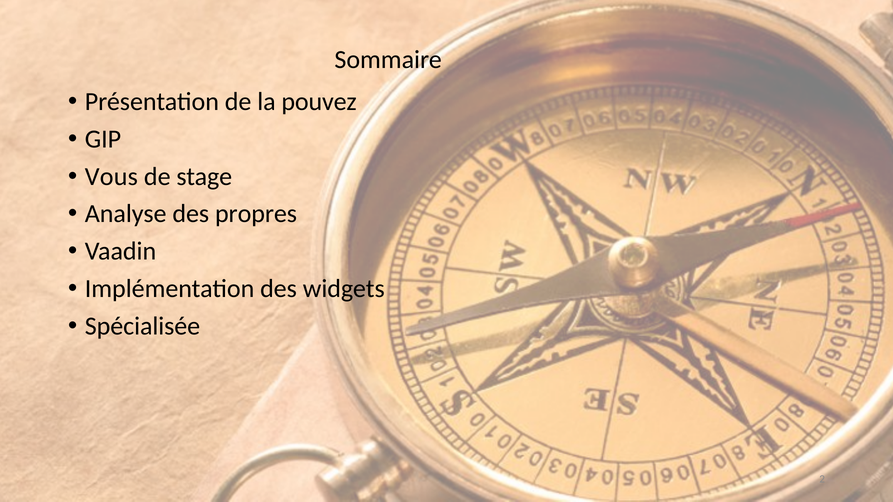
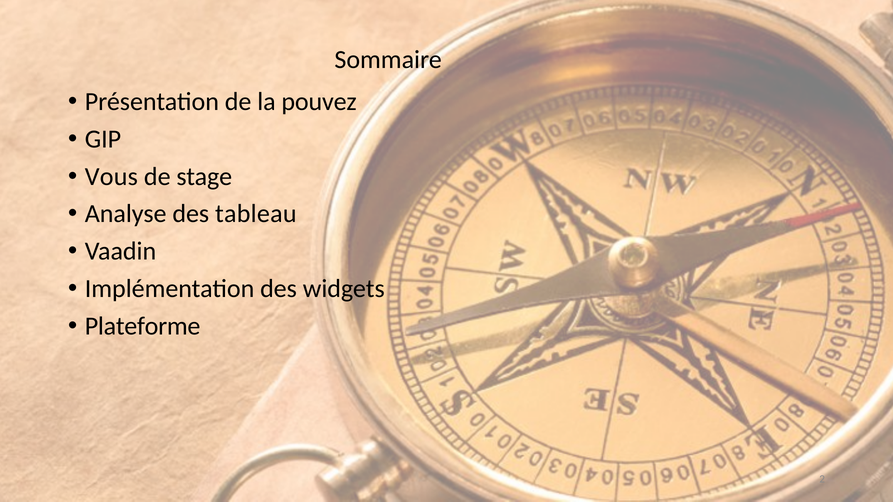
propres: propres -> tableau (256, 214)
Spécialisée: Spécialisée -> Plateforme (143, 326)
